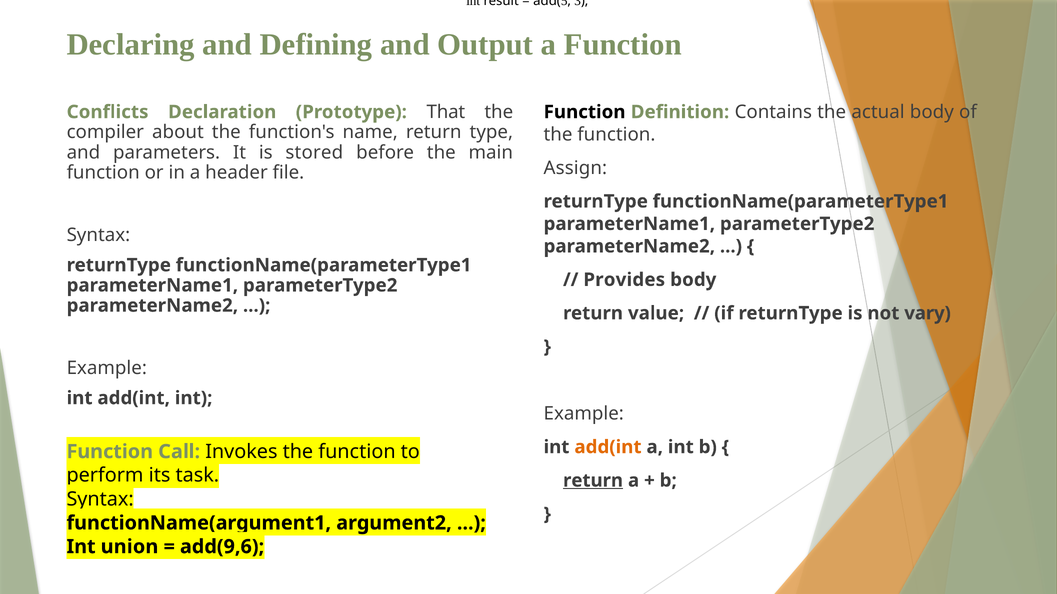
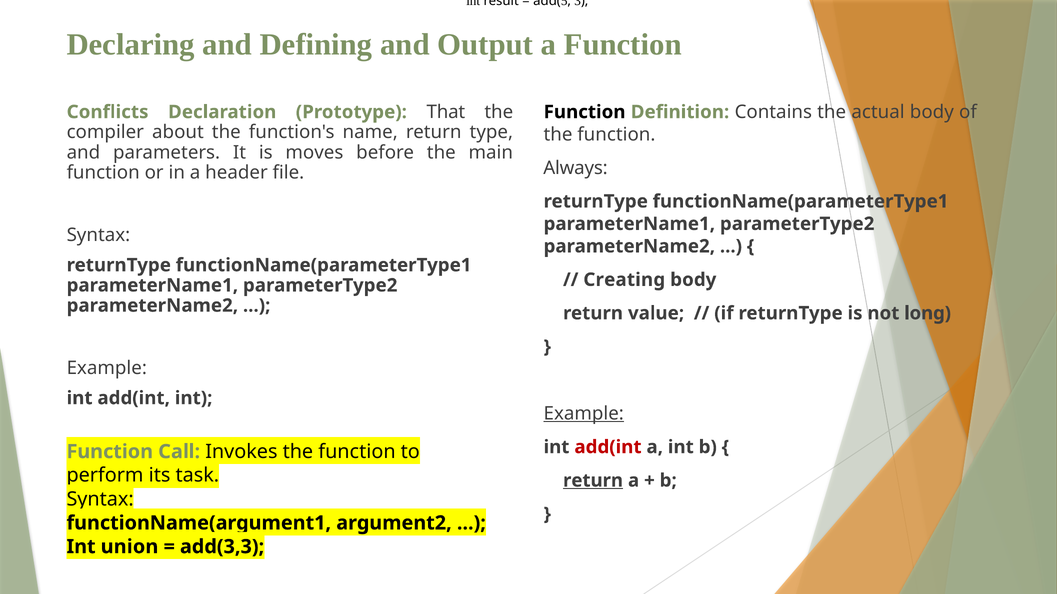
stored: stored -> moves (314, 153)
Assign: Assign -> Always (575, 168)
Provides: Provides -> Creating (624, 280)
vary: vary -> long (928, 313)
Example underline: none -> present (584, 414)
add(int colour: orange -> red (608, 447)
add(9,6: add(9,6 -> add(3,3 (222, 547)
